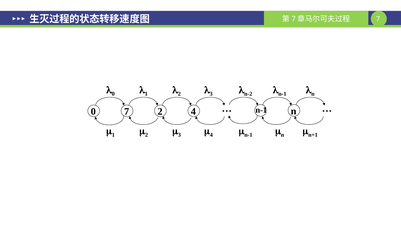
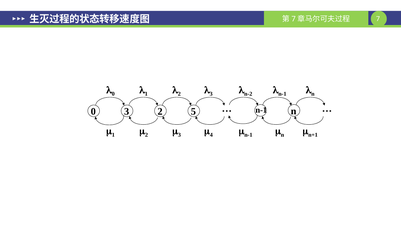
0 7: 7 -> 3 (127, 112)
2 4: 4 -> 5 (193, 112)
